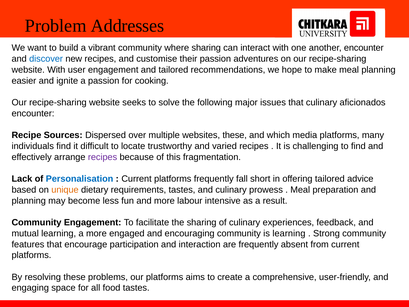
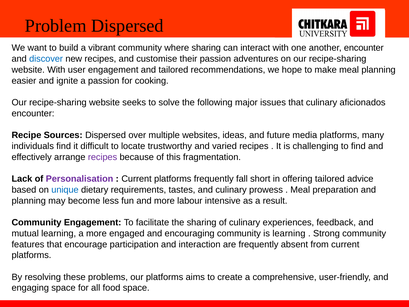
Problem Addresses: Addresses -> Dispersed (127, 26)
websites these: these -> ideas (235, 135)
which: which -> future (278, 135)
Personalisation colour: blue -> purple (80, 179)
unique colour: orange -> blue (65, 190)
food tastes: tastes -> space (136, 288)
